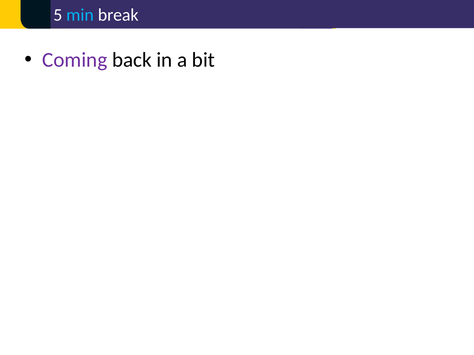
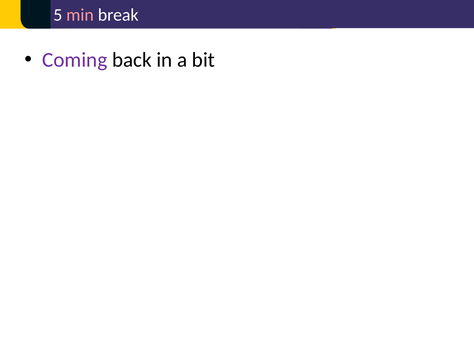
min colour: light blue -> pink (80, 15)
